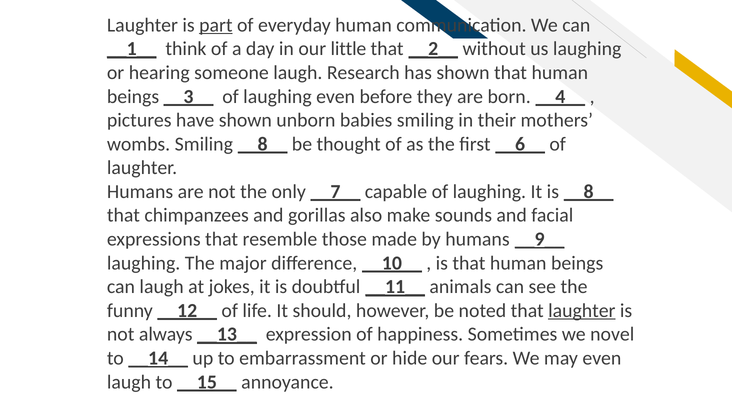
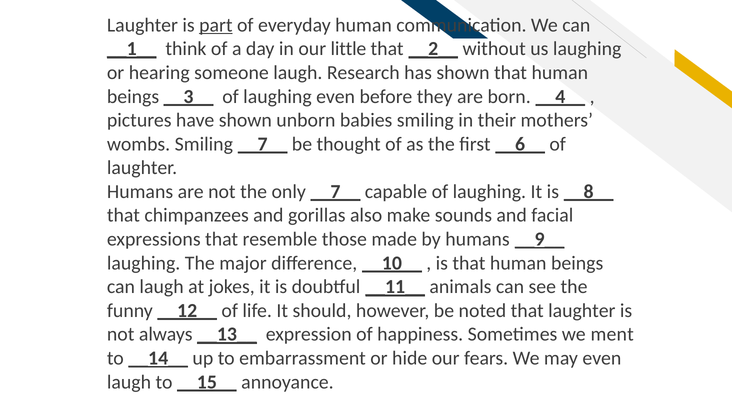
Smiling __8__: __8__ -> __7__ (263, 144)
laughter underline: present -> none (582, 310)
novel: novel -> ment (612, 334)
